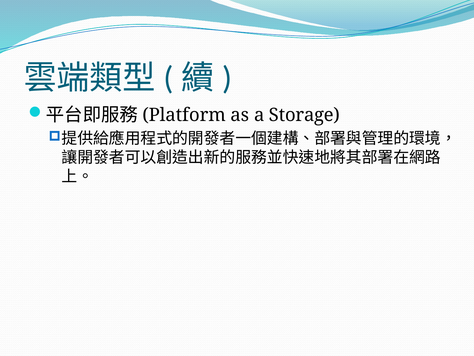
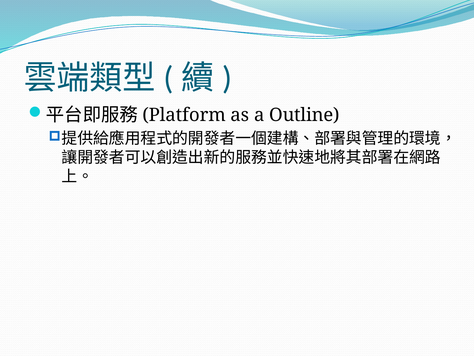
Storage: Storage -> Outline (304, 115)
